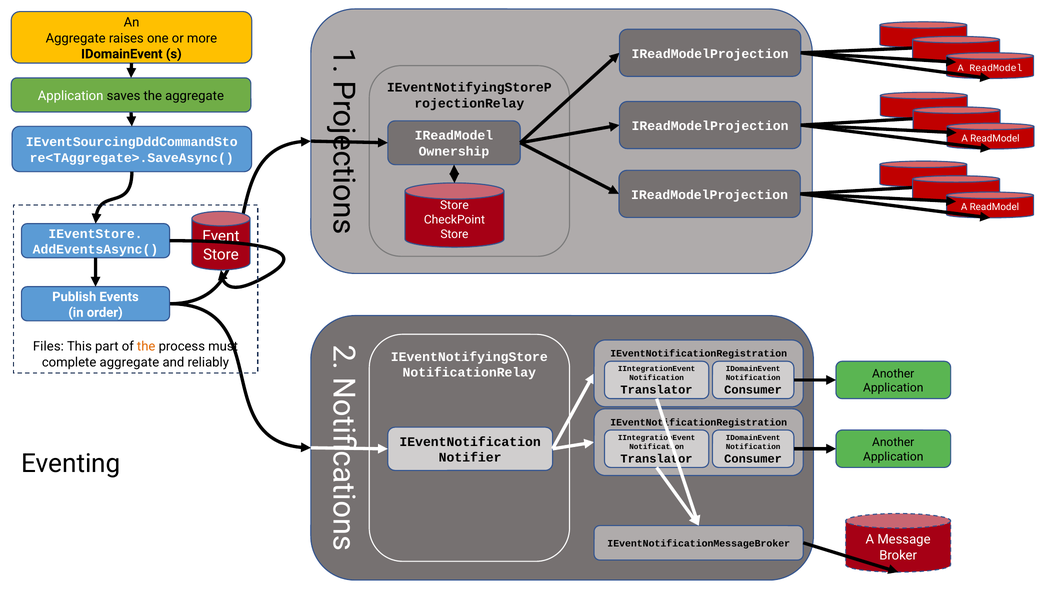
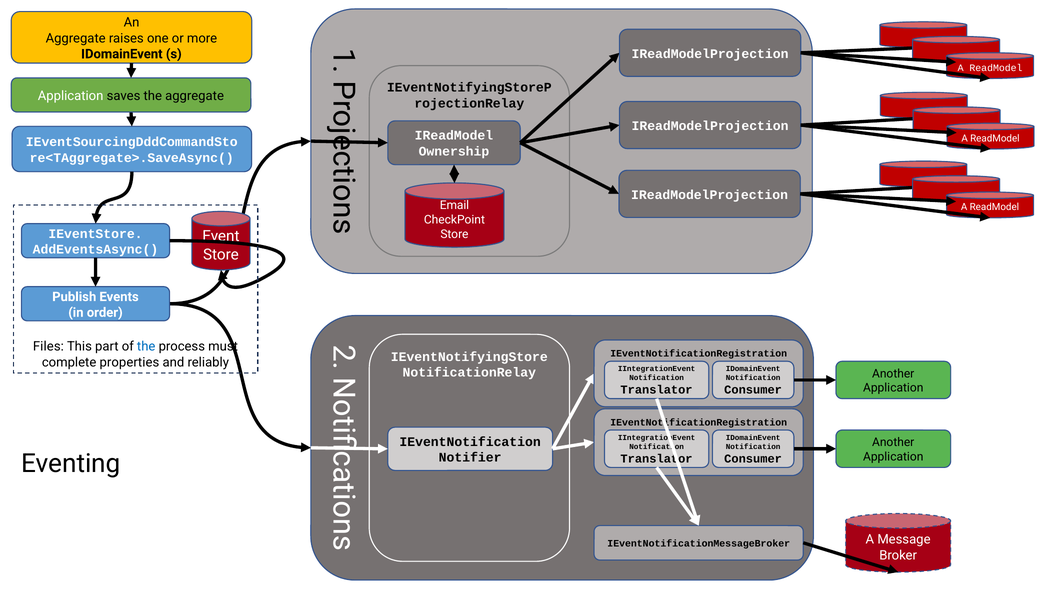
Store: Store -> Email (454, 205)
the colour: orange -> blue (146, 347)
complete aggregate: aggregate -> properties (129, 362)
